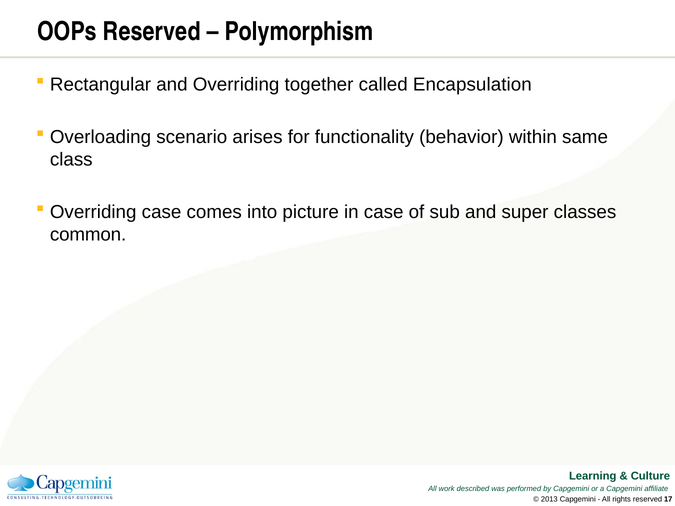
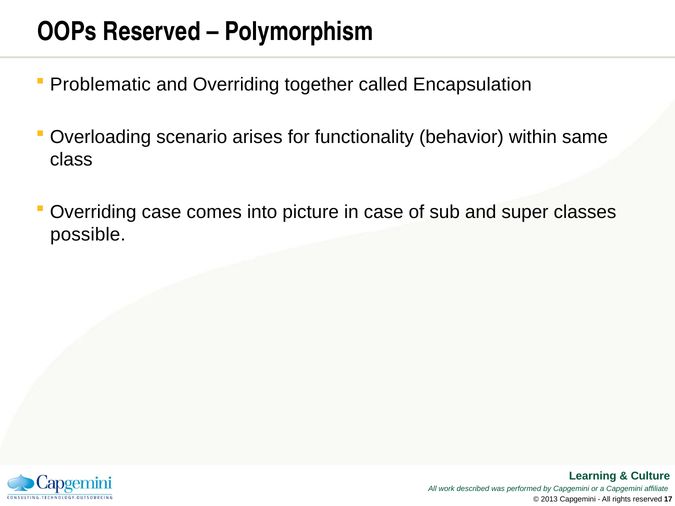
Rectangular: Rectangular -> Problematic (100, 85)
common: common -> possible (88, 235)
